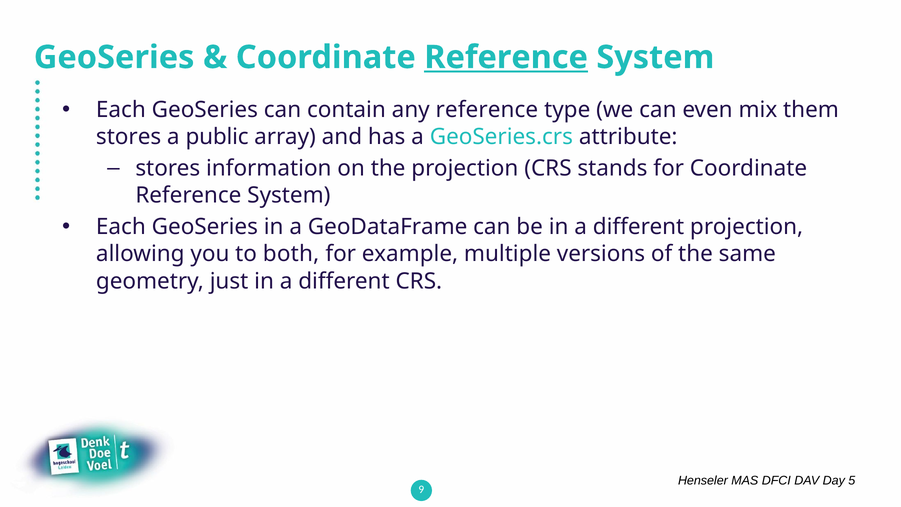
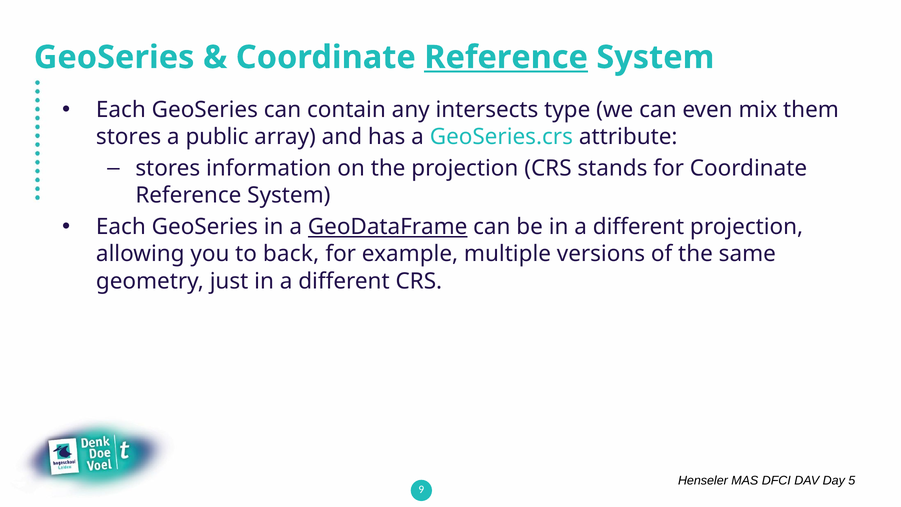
any reference: reference -> intersects (487, 110)
GeoDataFrame underline: none -> present (388, 227)
both: both -> back (291, 254)
